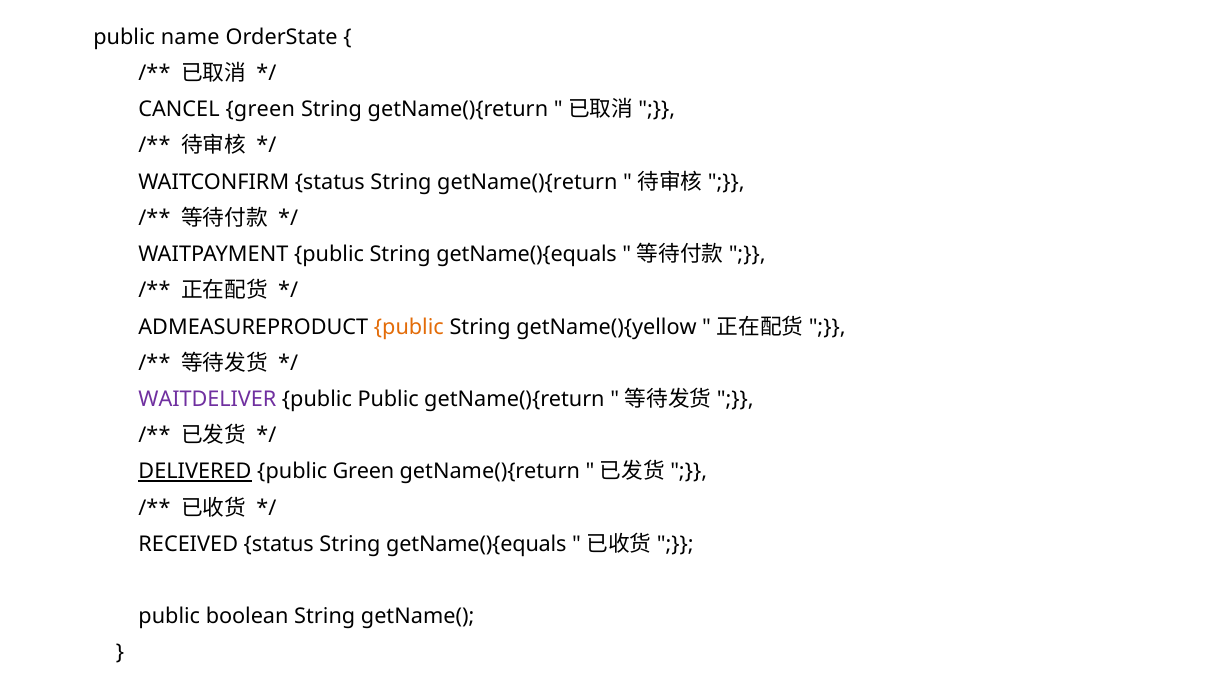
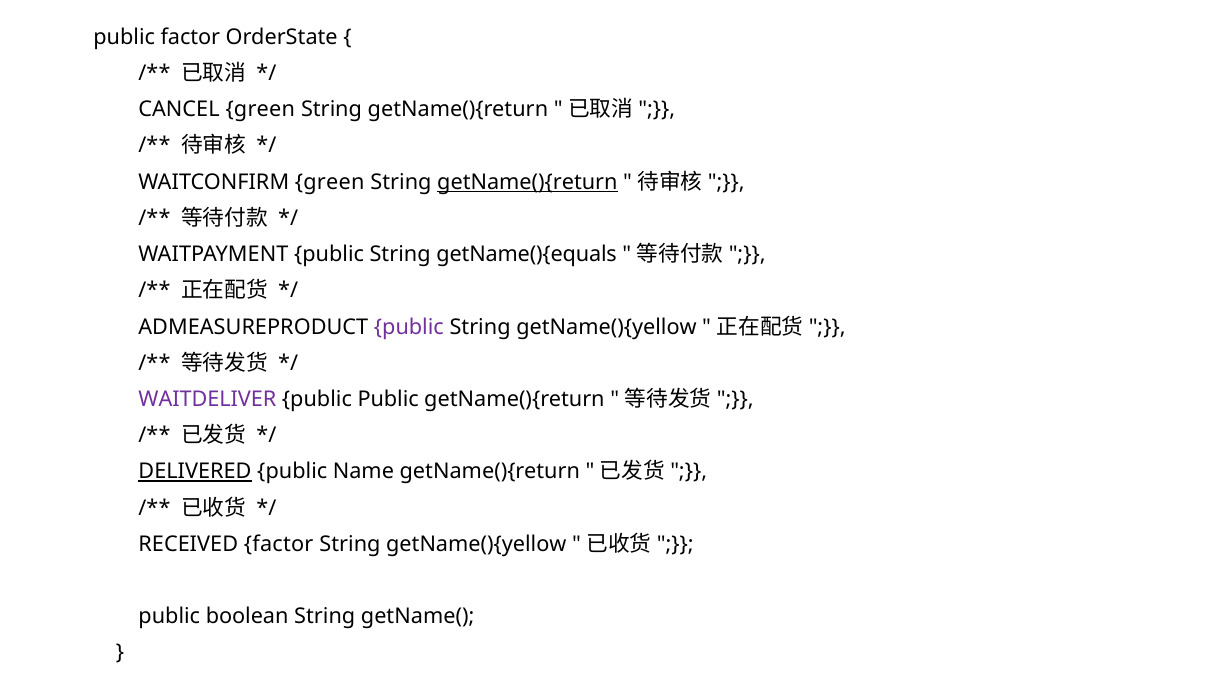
public name: name -> factor (190, 37)
WAITCONFIRM status: status -> green (330, 182)
getName(){return underline: none -> present (527, 182)
public colour: orange -> purple (409, 327)
public Green: Green -> Name (363, 471)
RECEIVED status: status -> factor (279, 544)
getName(){equals: getName(){equals -> getName(){yellow (476, 544)
